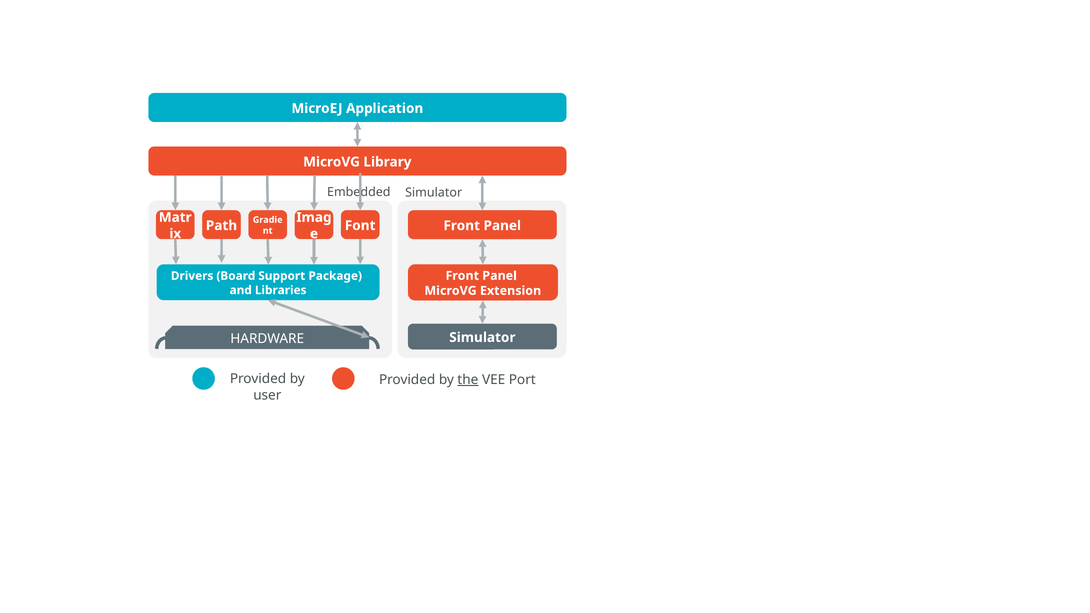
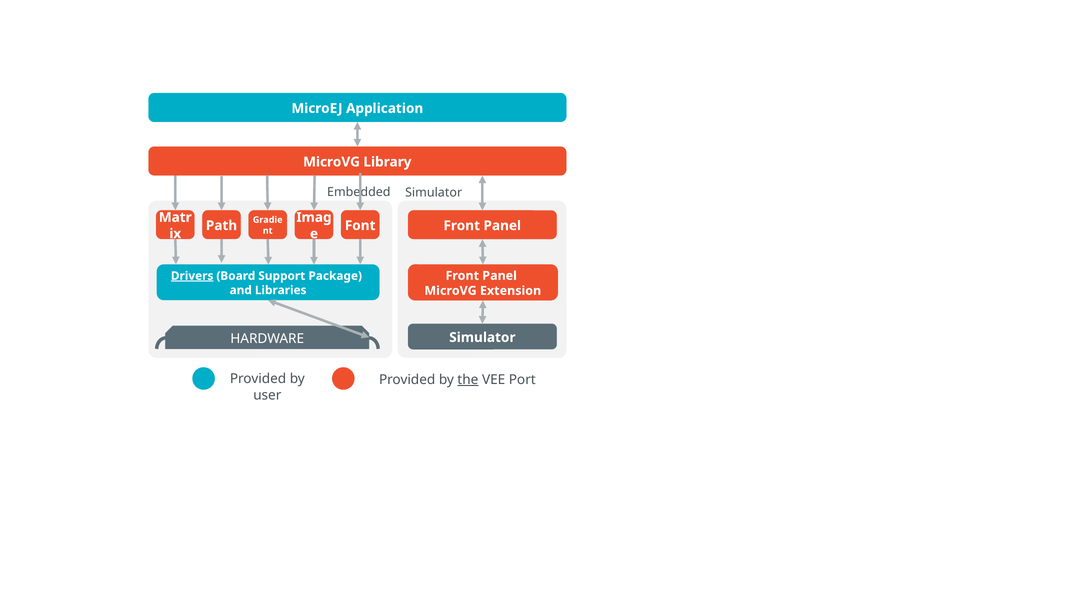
Drivers underline: none -> present (192, 276)
